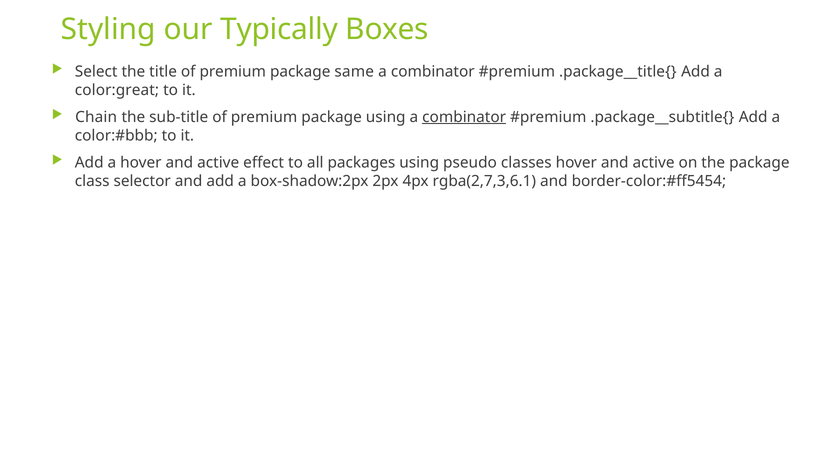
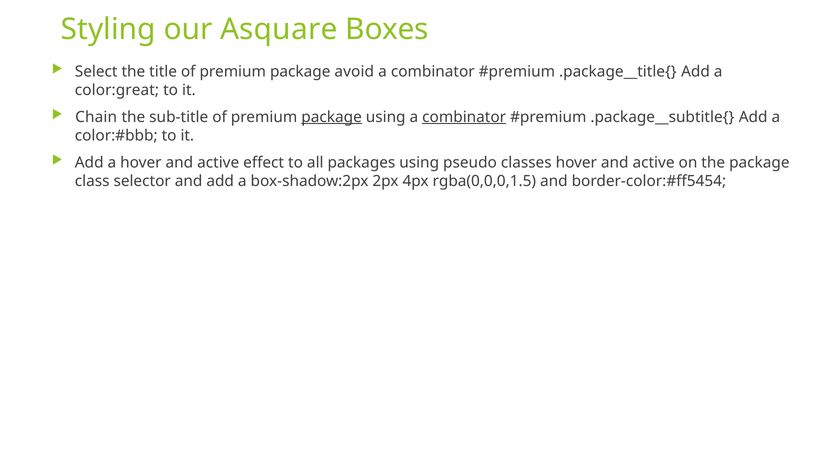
Typically: Typically -> Asquare (279, 29)
same: same -> avoid (354, 71)
package underline: none -> present (332, 117)
rgba(2,7,3,6.1: rgba(2,7,3,6.1 -> rgba(0,0,0,1.5 (484, 181)
